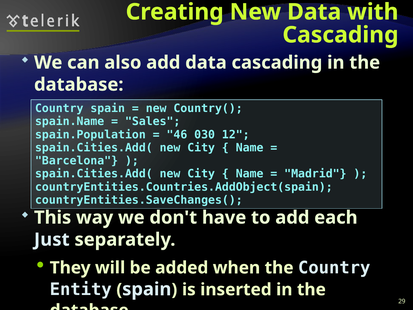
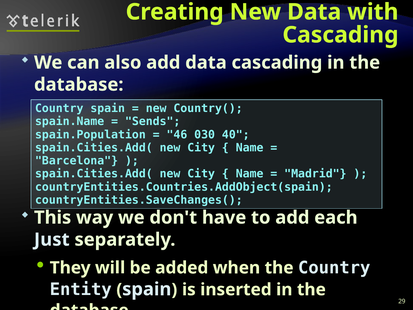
Sales: Sales -> Sends (153, 121)
12: 12 -> 40 (236, 134)
